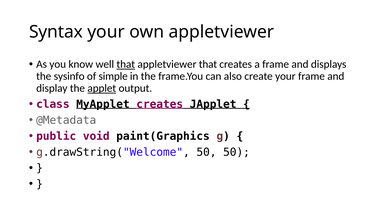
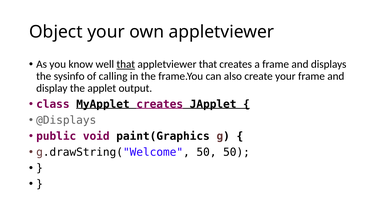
Syntax: Syntax -> Object (56, 32)
simple: simple -> calling (113, 76)
applet underline: present -> none (102, 88)
@Metadata: @Metadata -> @Displays (66, 120)
